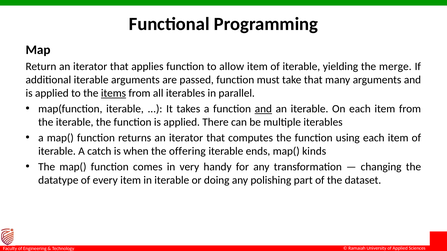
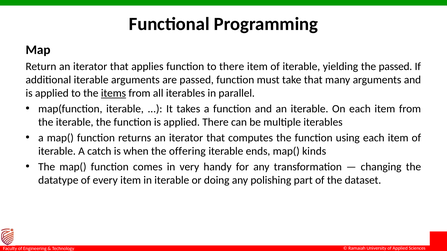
to allow: allow -> there (232, 67)
the merge: merge -> passed (395, 67)
and underline: present -> none (263, 109)
